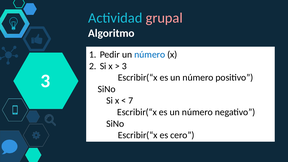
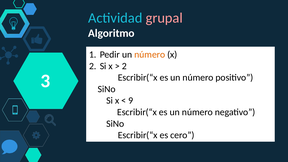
número colour: blue -> orange (150, 55)
3: 3 -> 2 (124, 66)
7: 7 -> 9 (131, 101)
